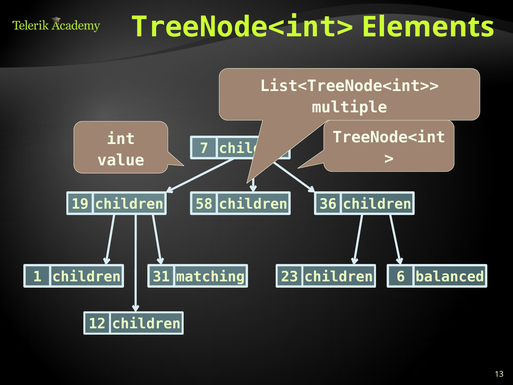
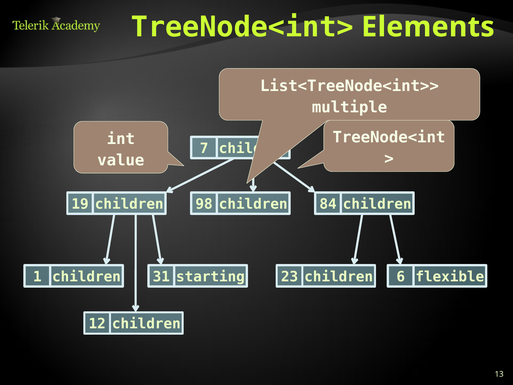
58: 58 -> 98 (204, 204)
36: 36 -> 84 (328, 204)
matching: matching -> starting (210, 277)
balanced: balanced -> flexible (450, 277)
